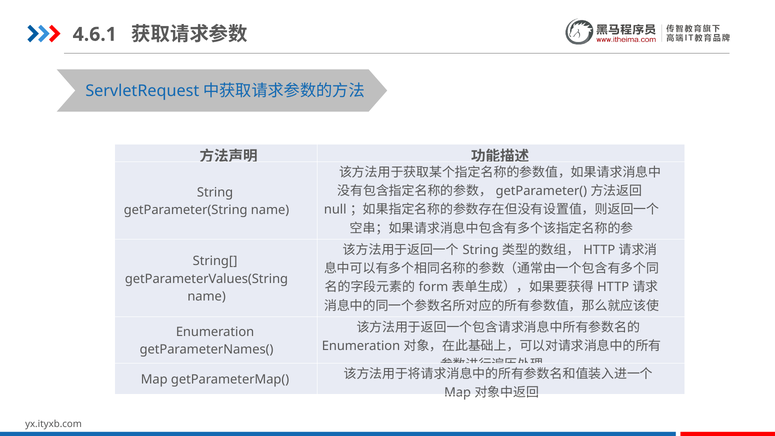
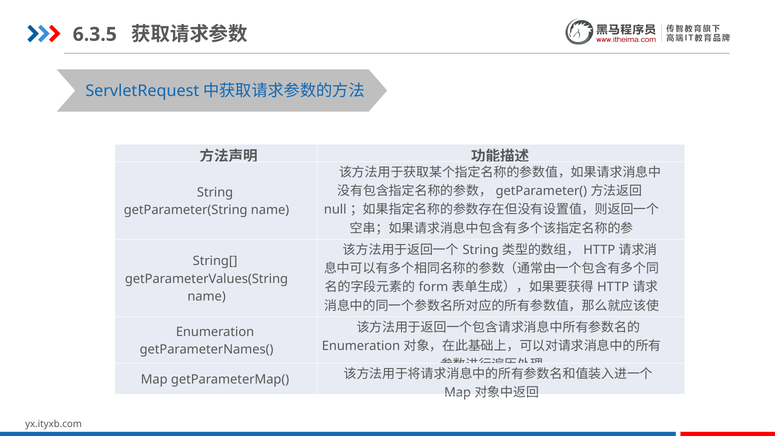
4.6.1: 4.6.1 -> 6.3.5 (95, 34)
